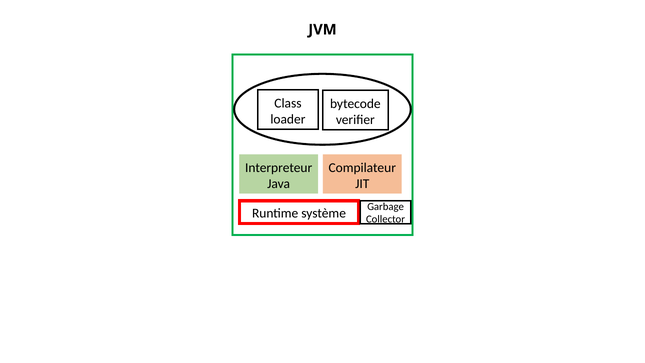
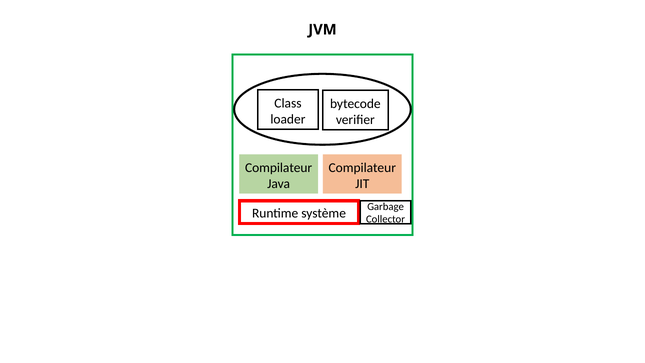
Interpreteur: Interpreteur -> Compilateur (279, 168)
